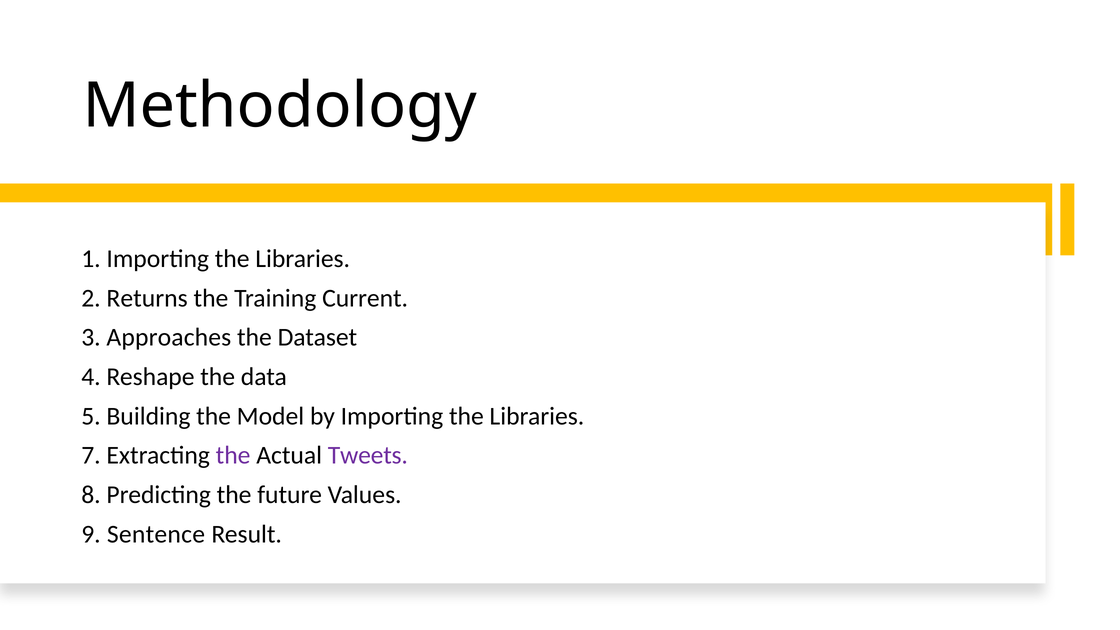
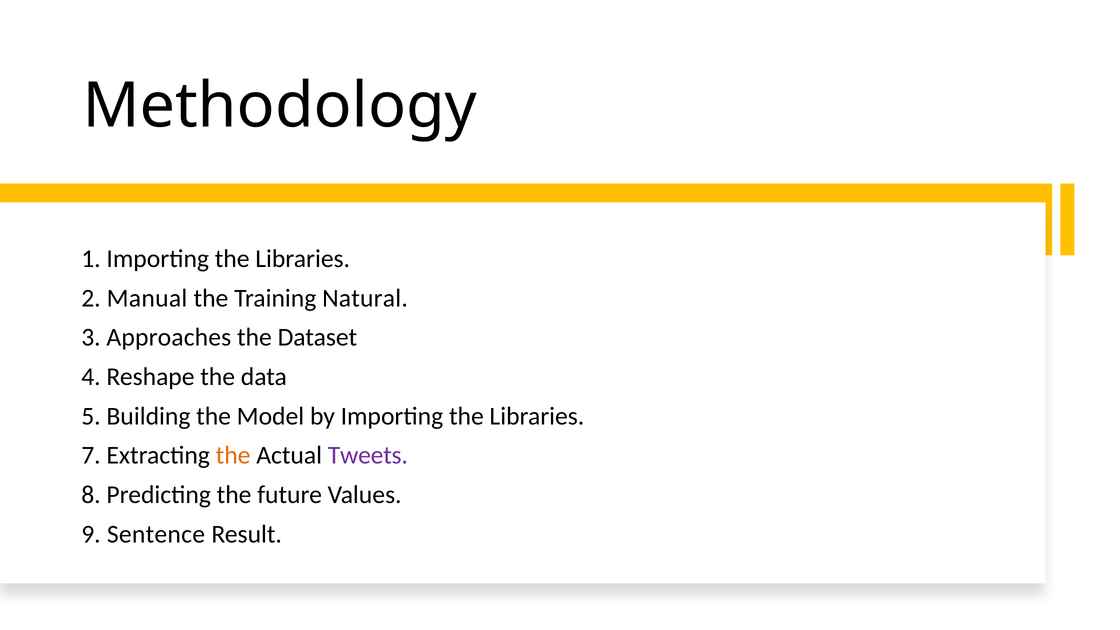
Returns: Returns -> Manual (147, 298)
Current: Current -> Natural (365, 298)
the colour: purple -> orange (233, 455)
